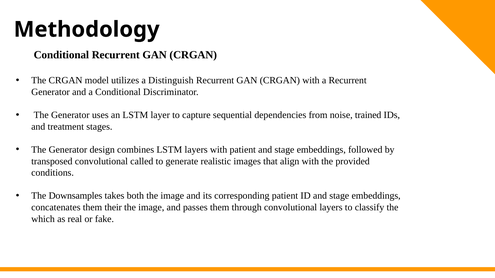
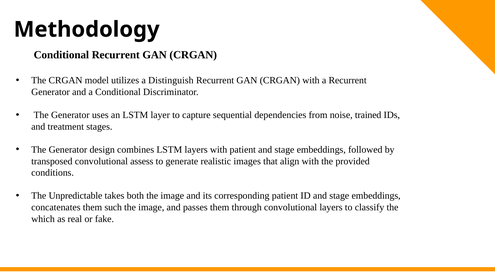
called: called -> assess (142, 161)
Downsamples: Downsamples -> Unpredictable (75, 196)
their: their -> such (113, 208)
